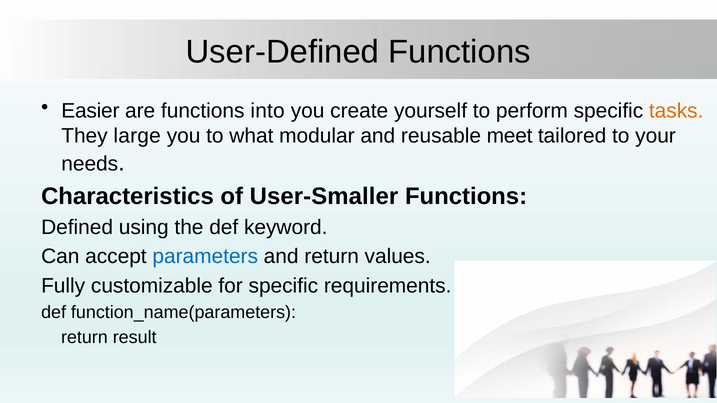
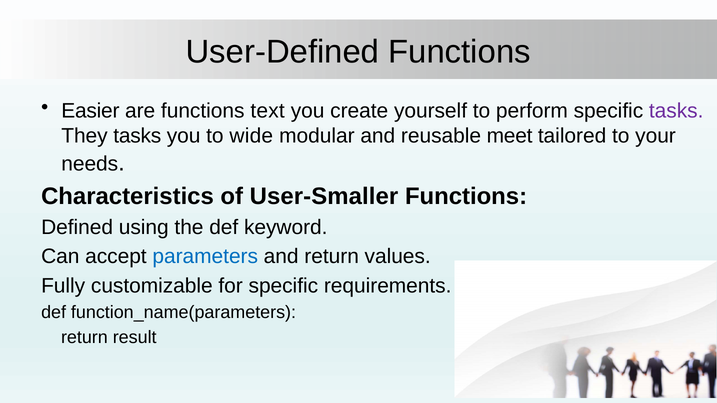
into: into -> text (268, 111)
tasks colour: orange -> purple (676, 111)
They large: large -> tasks (137, 136)
what: what -> wide (251, 136)
